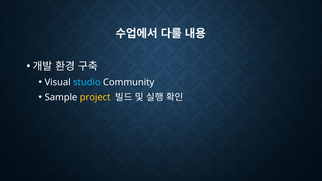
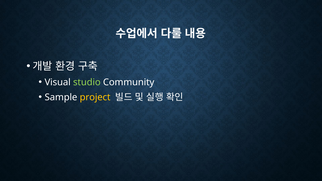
studio colour: light blue -> light green (87, 82)
